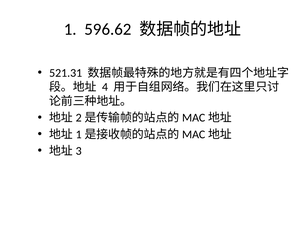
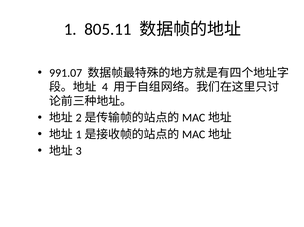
596.62: 596.62 -> 805.11 (108, 29)
521.31: 521.31 -> 991.07 (66, 73)
